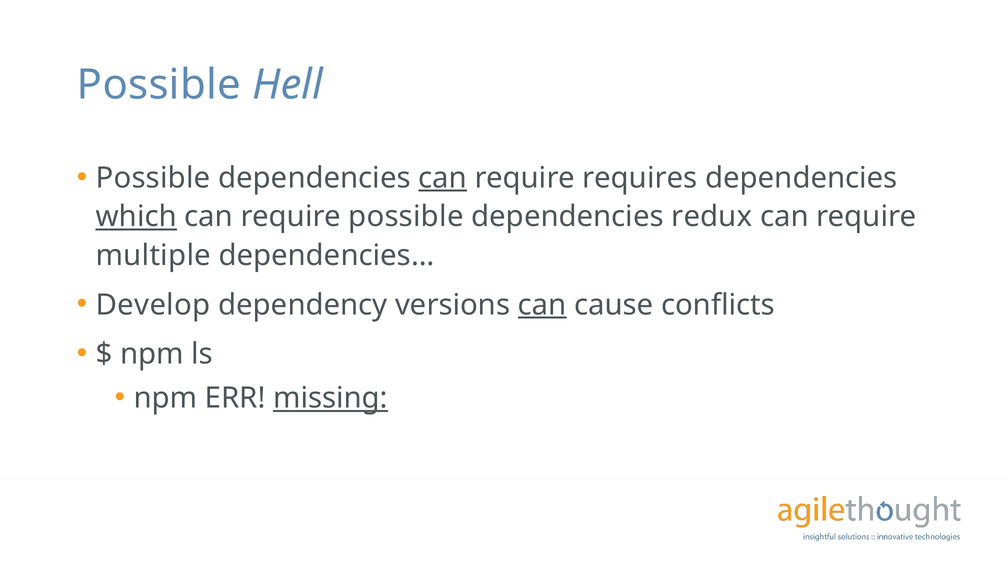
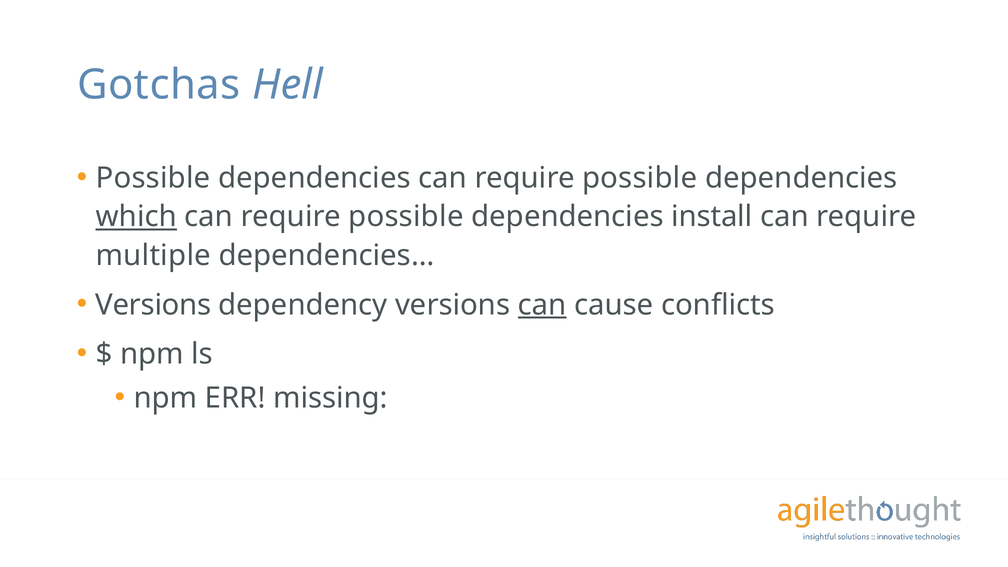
Possible: Possible -> Gotchas (159, 85)
can underline: present -> none (443, 178)
requires: requires -> possible (640, 178)
redux: redux -> install (712, 217)
Develop: Develop -> Versions (153, 305)
missing underline: present -> none (330, 398)
